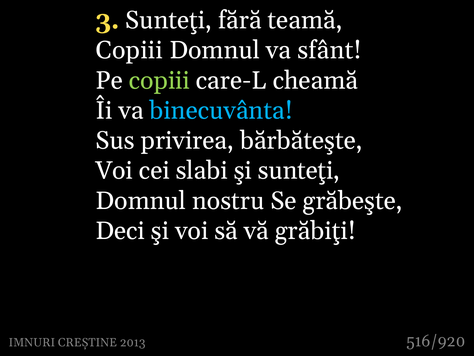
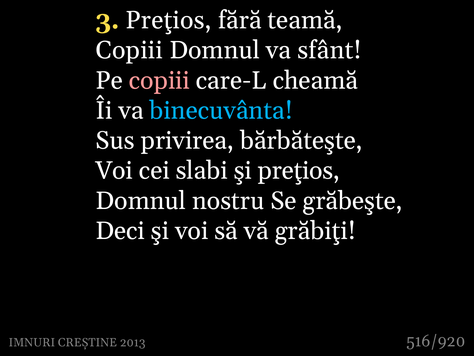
3 Sunteţi: Sunteţi -> Preţios (169, 20)
copiii colour: light green -> pink (159, 80)
şi sunteţi: sunteţi -> preţios (299, 170)
